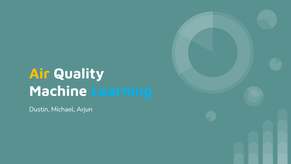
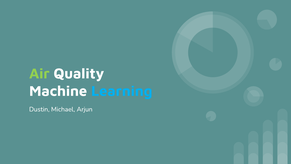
Air colour: yellow -> light green (39, 73)
